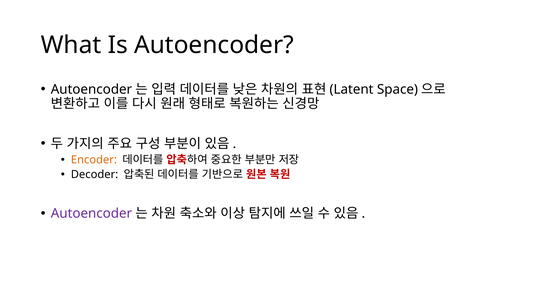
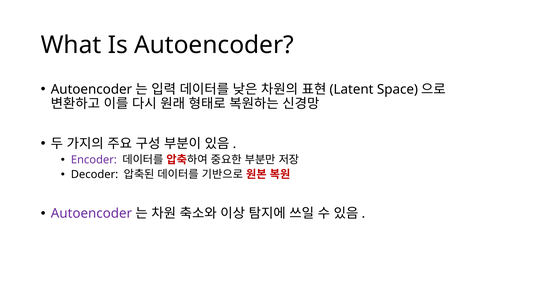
Encoder colour: orange -> purple (94, 160)
